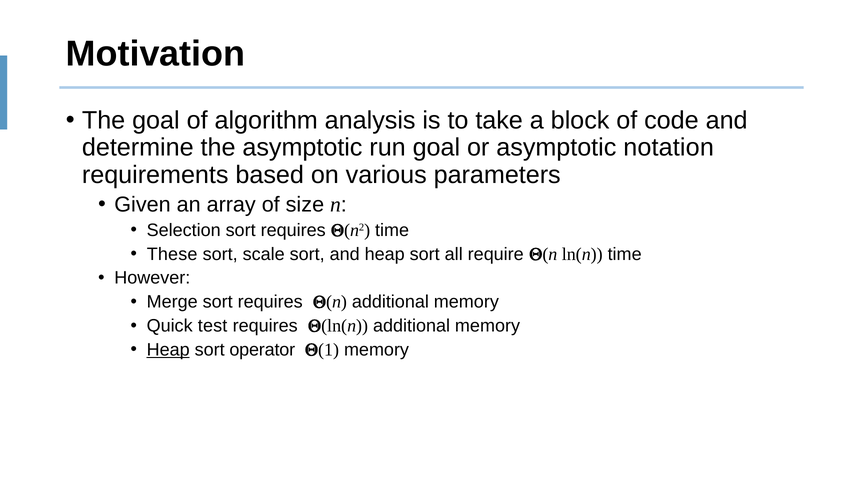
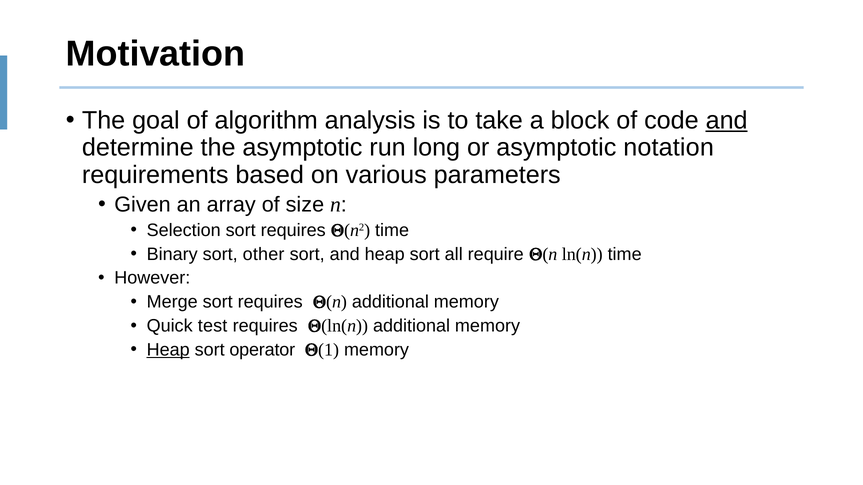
and underline: none -> present (727, 121)
run goal: goal -> long (436, 148)
These: These -> Binary (172, 254)
scale: scale -> other (264, 254)
